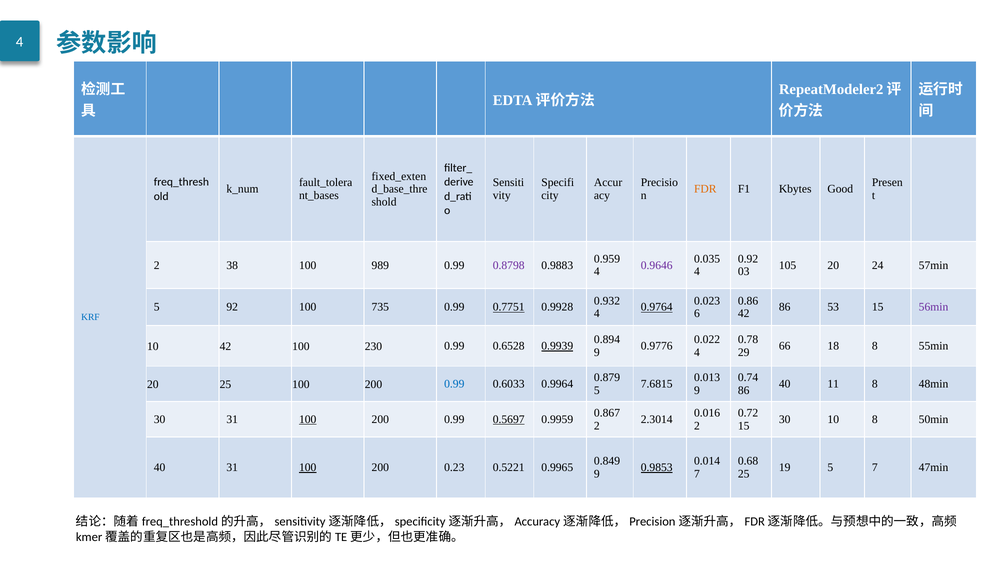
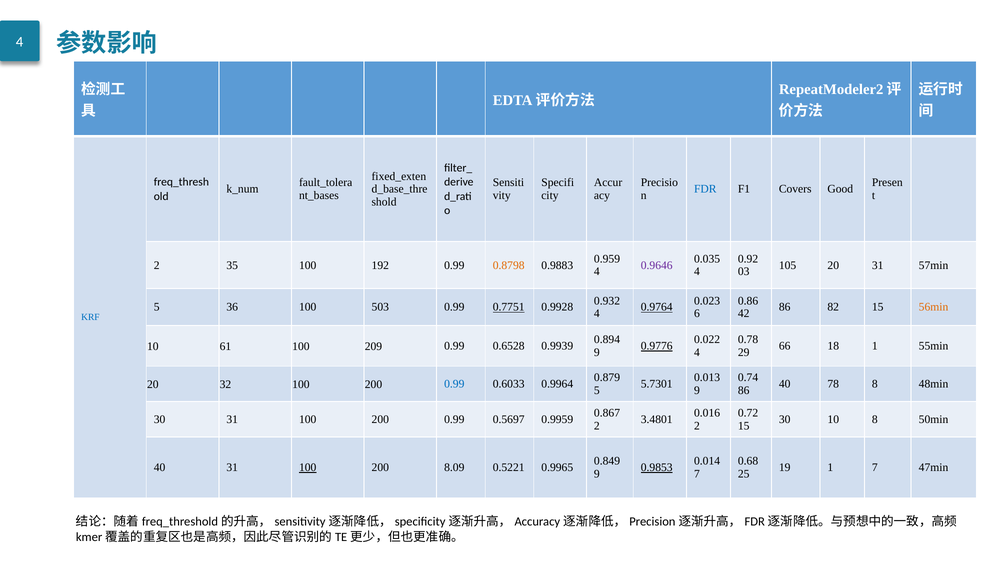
FDR colour: orange -> blue (705, 189)
Kbytes: Kbytes -> Covers (795, 189)
38: 38 -> 35 (232, 265)
989: 989 -> 192 (380, 265)
0.8798 colour: purple -> orange (509, 265)
20 24: 24 -> 31 (878, 265)
92: 92 -> 36 (232, 307)
735: 735 -> 503 (380, 307)
53: 53 -> 82 (833, 307)
56min colour: purple -> orange (934, 307)
0.9776 underline: none -> present (657, 346)
18 8: 8 -> 1 (875, 346)
10 42: 42 -> 61 (225, 346)
230: 230 -> 209 (373, 346)
0.9939 underline: present -> none (557, 346)
7.6815: 7.6815 -> 5.7301 (657, 384)
11: 11 -> 78 (833, 384)
20 25: 25 -> 32 (225, 384)
100 underline: present -> none (308, 419)
0.5697 underline: present -> none (509, 419)
2.3014: 2.3014 -> 3.4801 (657, 419)
0.23: 0.23 -> 8.09 (454, 468)
19 5: 5 -> 1 (830, 468)
